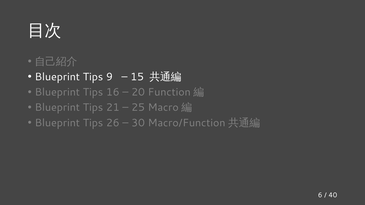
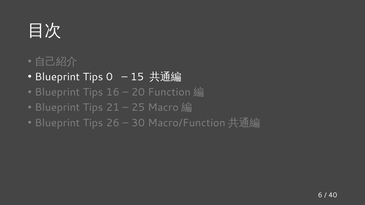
9: 9 -> 0 (109, 77)
